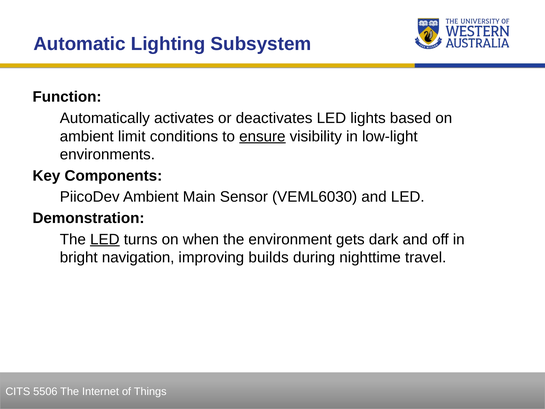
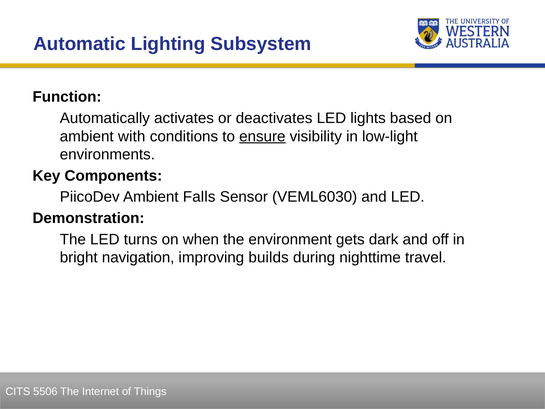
limit: limit -> with (132, 136)
Main: Main -> Falls (199, 197)
LED underline: present -> none (105, 239)
